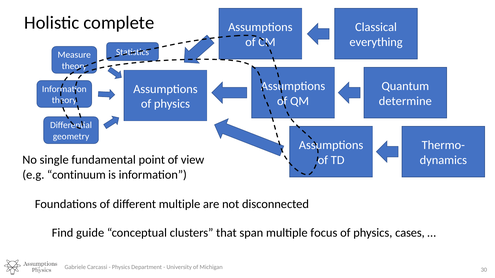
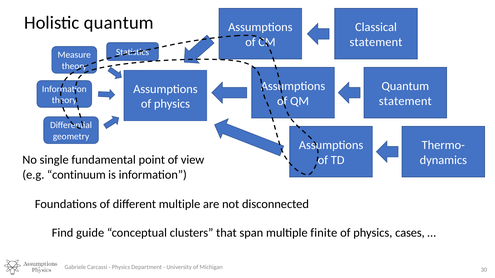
Holistic complete: complete -> quantum (119, 23)
everything: everything -> statement (376, 42)
determine: determine -> statement (405, 101)
focus: focus -> finite (324, 233)
